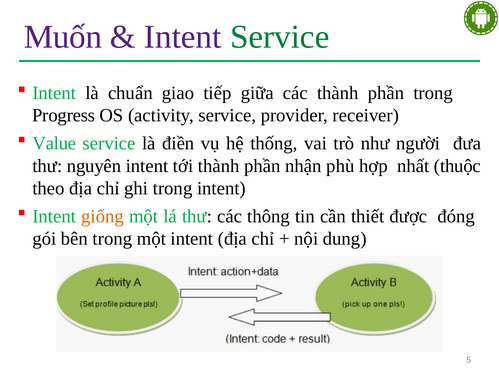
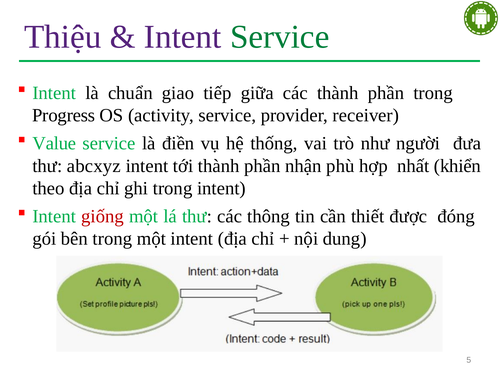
Muốn: Muốn -> Thiệu (63, 37)
nguyên: nguyên -> abcxyz (94, 166)
thuộc: thuộc -> khiển (457, 166)
giống colour: orange -> red (103, 216)
